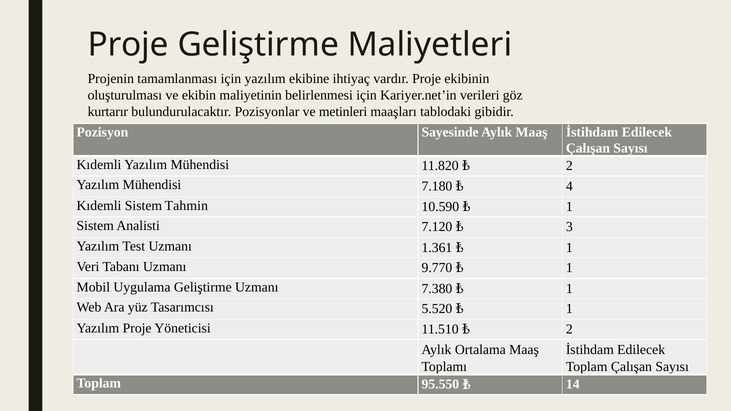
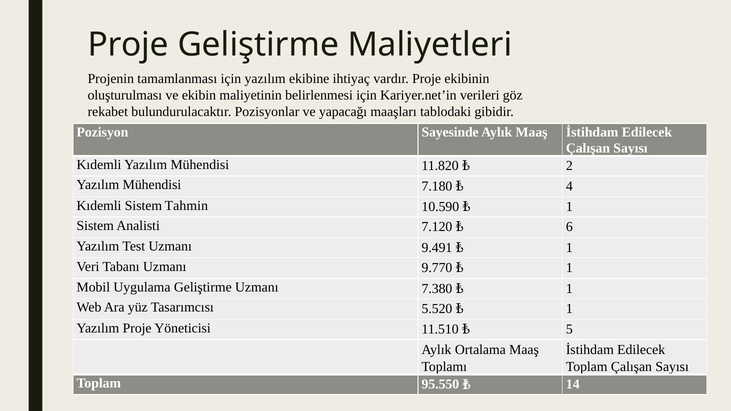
kurtarır: kurtarır -> rekabet (108, 112)
metinleri: metinleri -> yapacağı (343, 112)
3: 3 -> 6 (569, 227)
1.361: 1.361 -> 9.491 (437, 248)
2: 2 -> 5 (569, 329)
